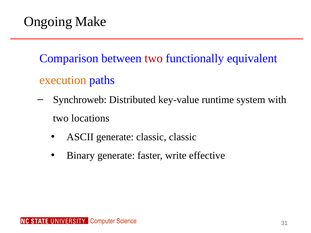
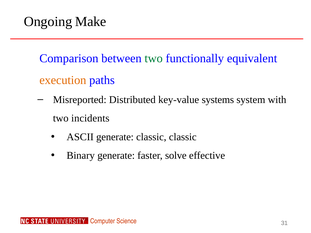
two colour: red -> green (154, 58)
Synchroweb: Synchroweb -> Misreported (80, 100)
runtime: runtime -> systems (218, 100)
locations: locations -> incidents (90, 118)
write: write -> solve (176, 156)
